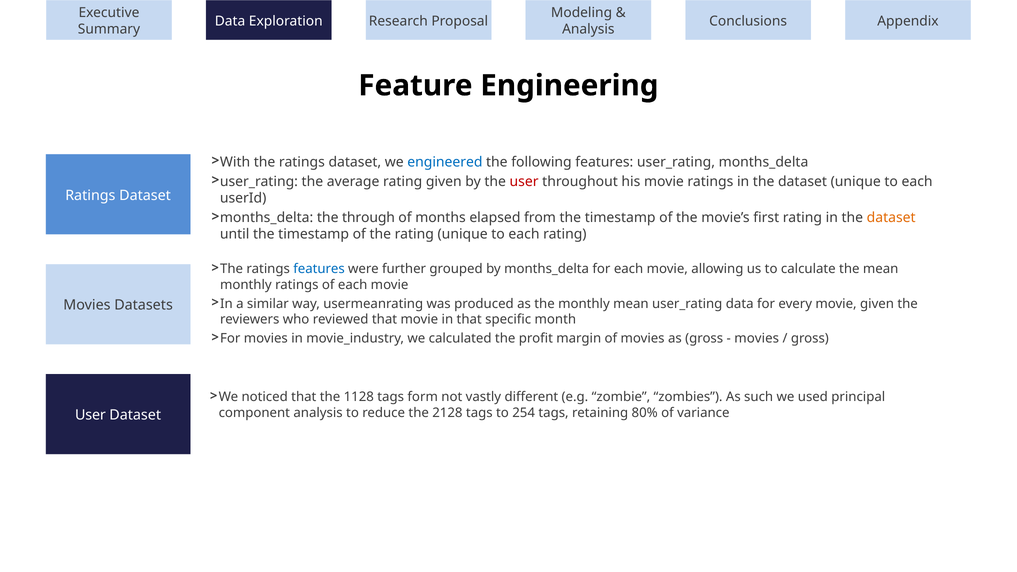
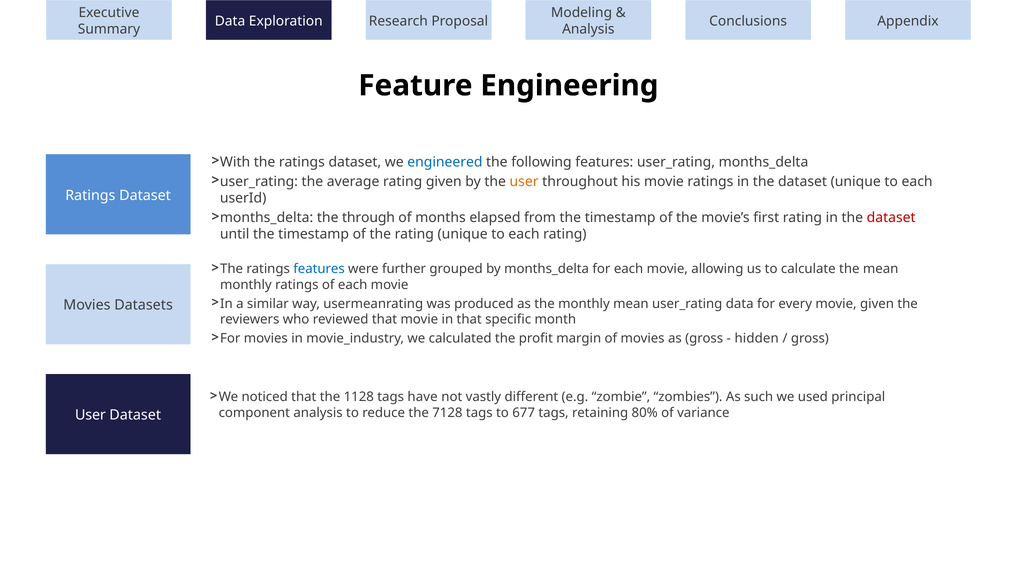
user colour: red -> orange (524, 181)
dataset colour: orange -> red (891, 218)
movies: movies -> hidden (757, 339)
form: form -> have (423, 397)
2128: 2128 -> 7128 (447, 413)
254: 254 -> 677 (524, 413)
